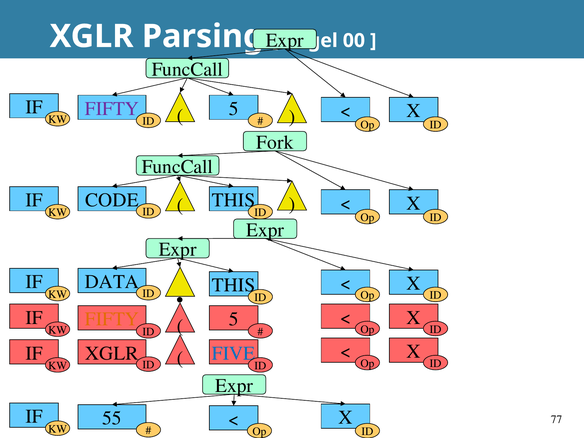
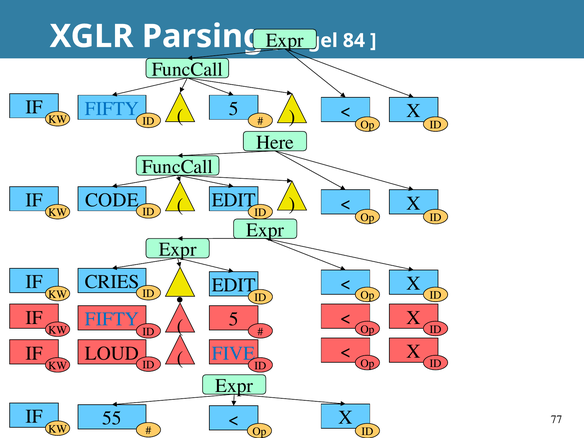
00: 00 -> 84 (354, 41)
FIFTY colour: purple -> blue (112, 109)
Fork: Fork -> Here (275, 142)
THIS: THIS -> EDIT (234, 200)
DATA: DATA -> CRIES (112, 282)
THIS: THIS -> EDIT (234, 285)
FIFTY colour: orange -> blue (112, 319)
XGLR: XGLR -> LOUD (112, 353)
